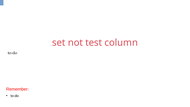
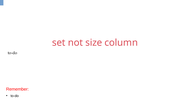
test: test -> size (94, 43)
